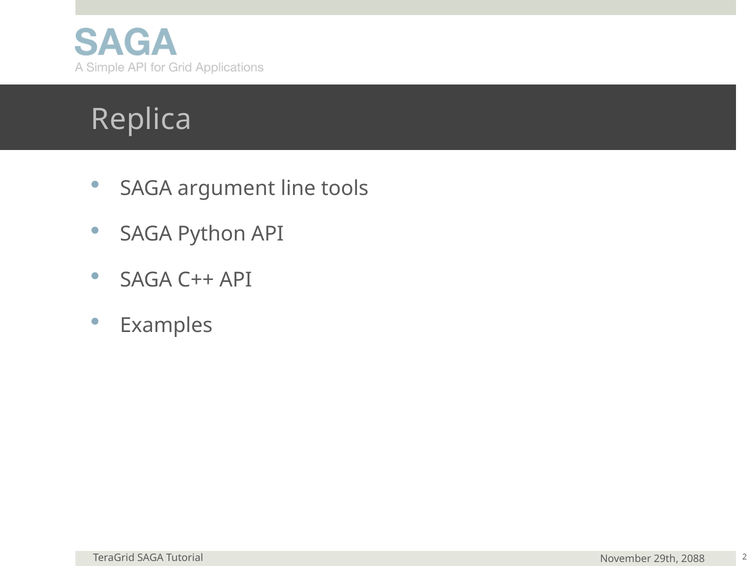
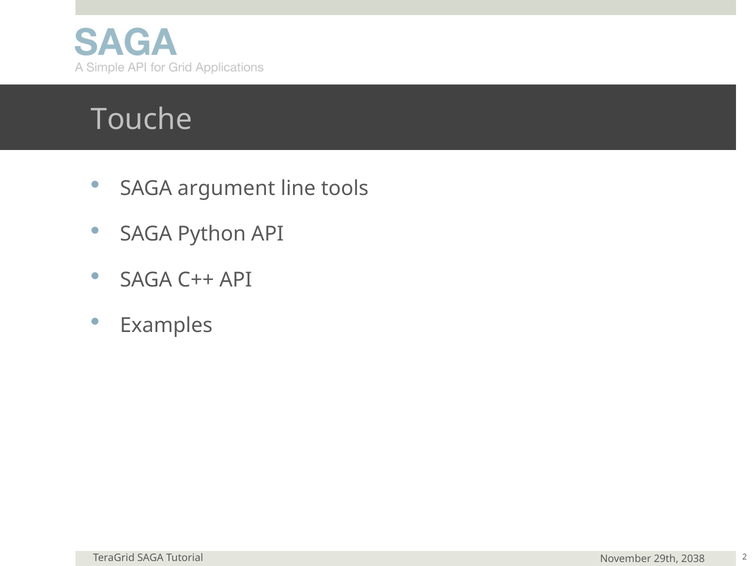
Replica: Replica -> Touche (141, 119)
2088: 2088 -> 2038 (693, 559)
